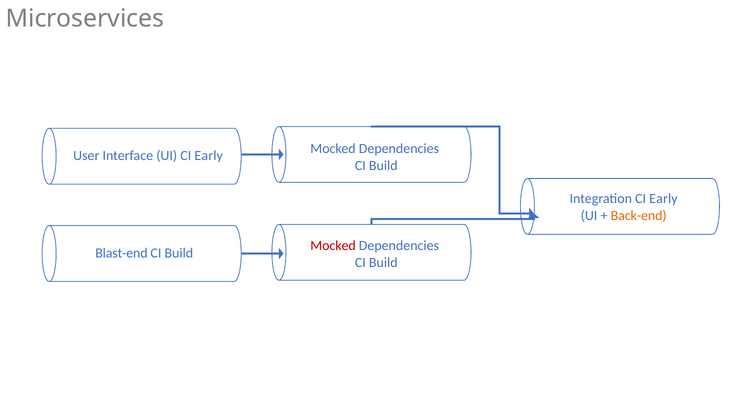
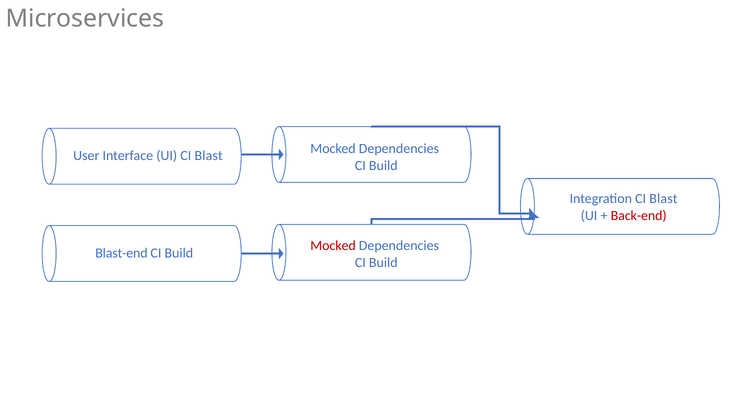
UI CI Early: Early -> Blast (209, 156)
Integration CI Early: Early -> Blast (663, 199)
Back-end colour: orange -> red (639, 216)
